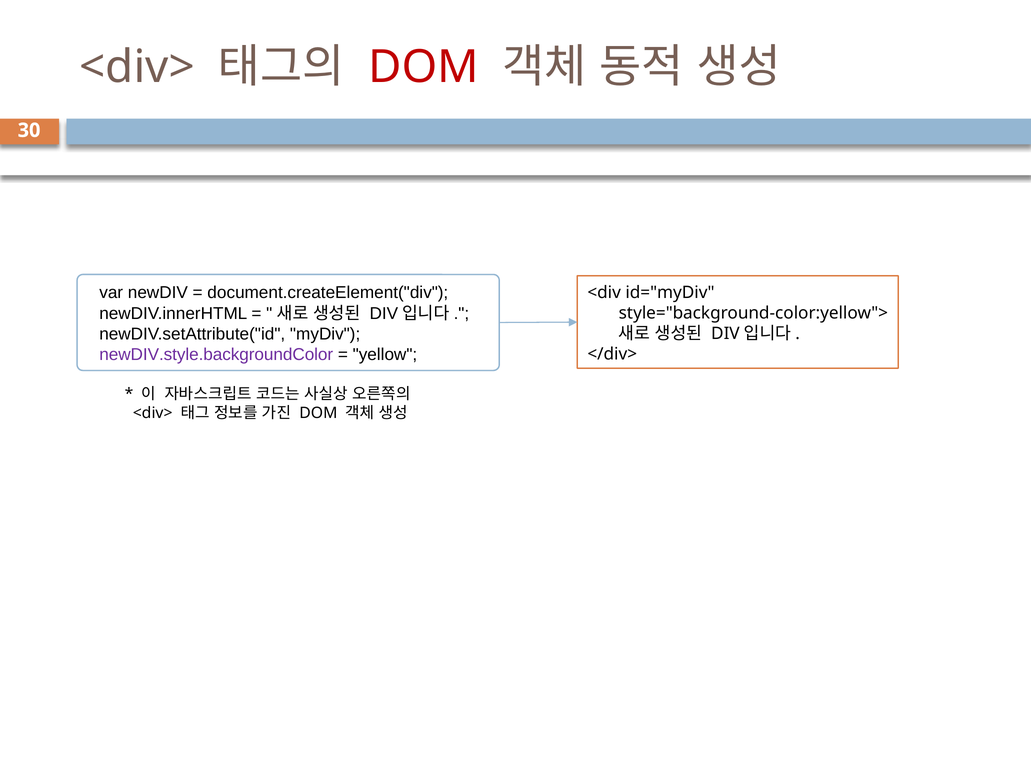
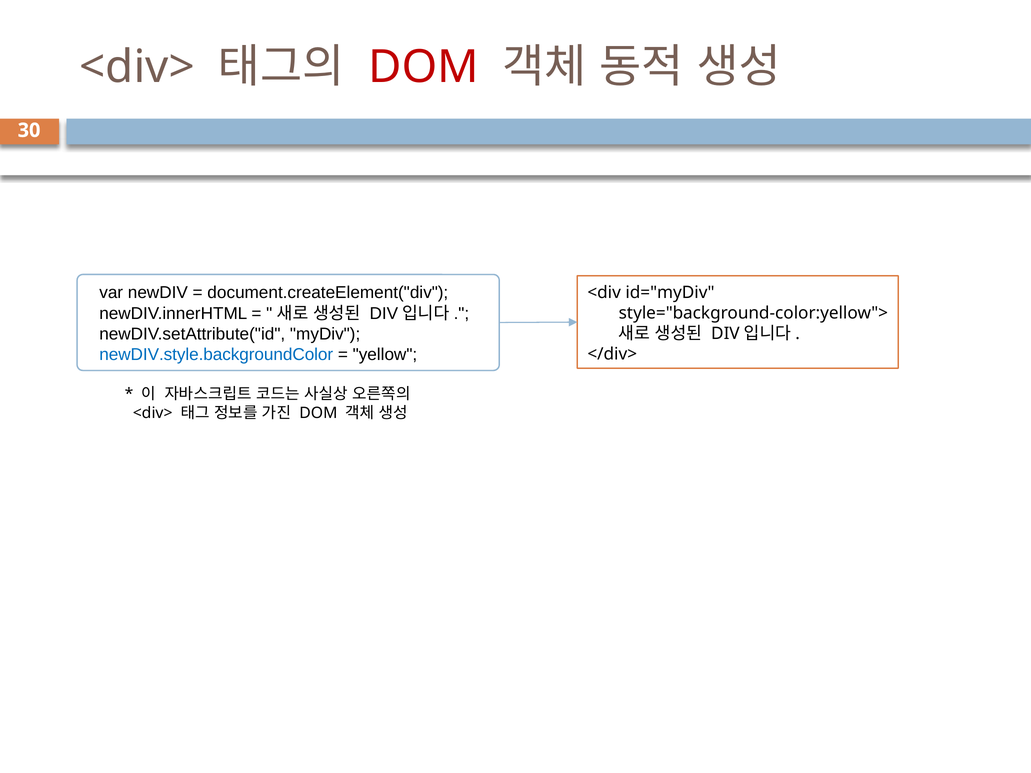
newDIV.style.backgroundColor colour: purple -> blue (216, 355)
